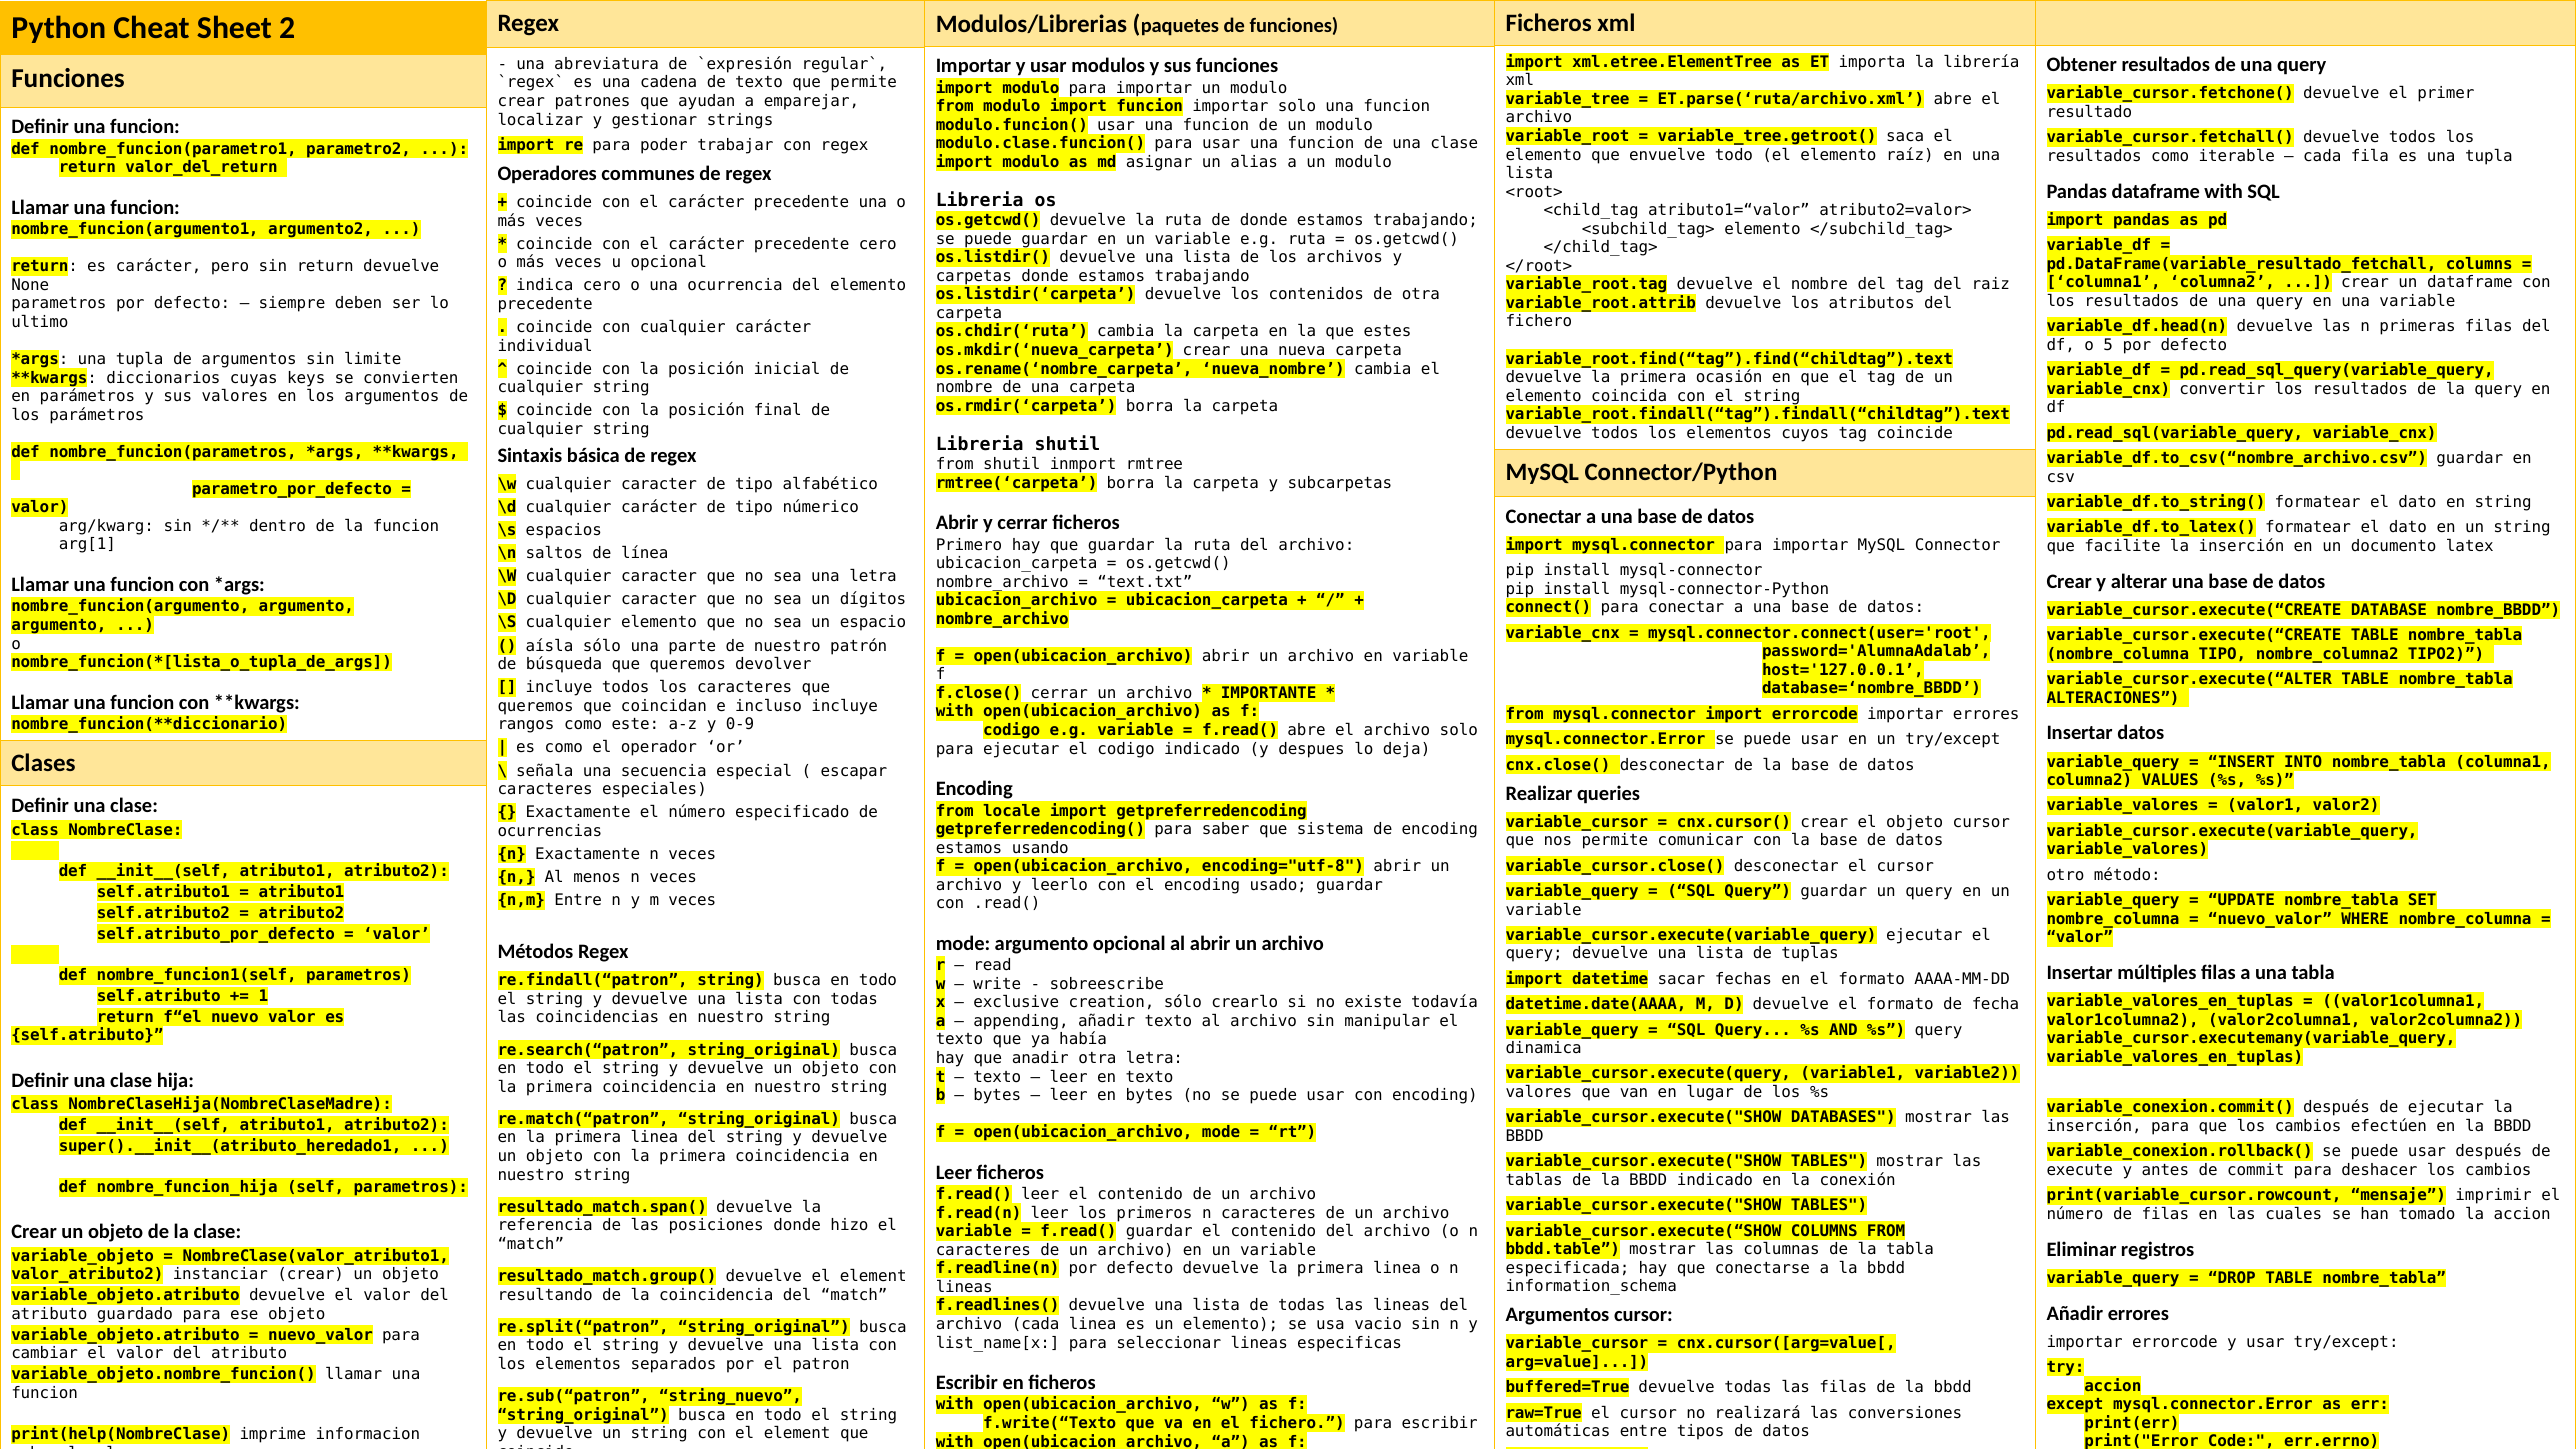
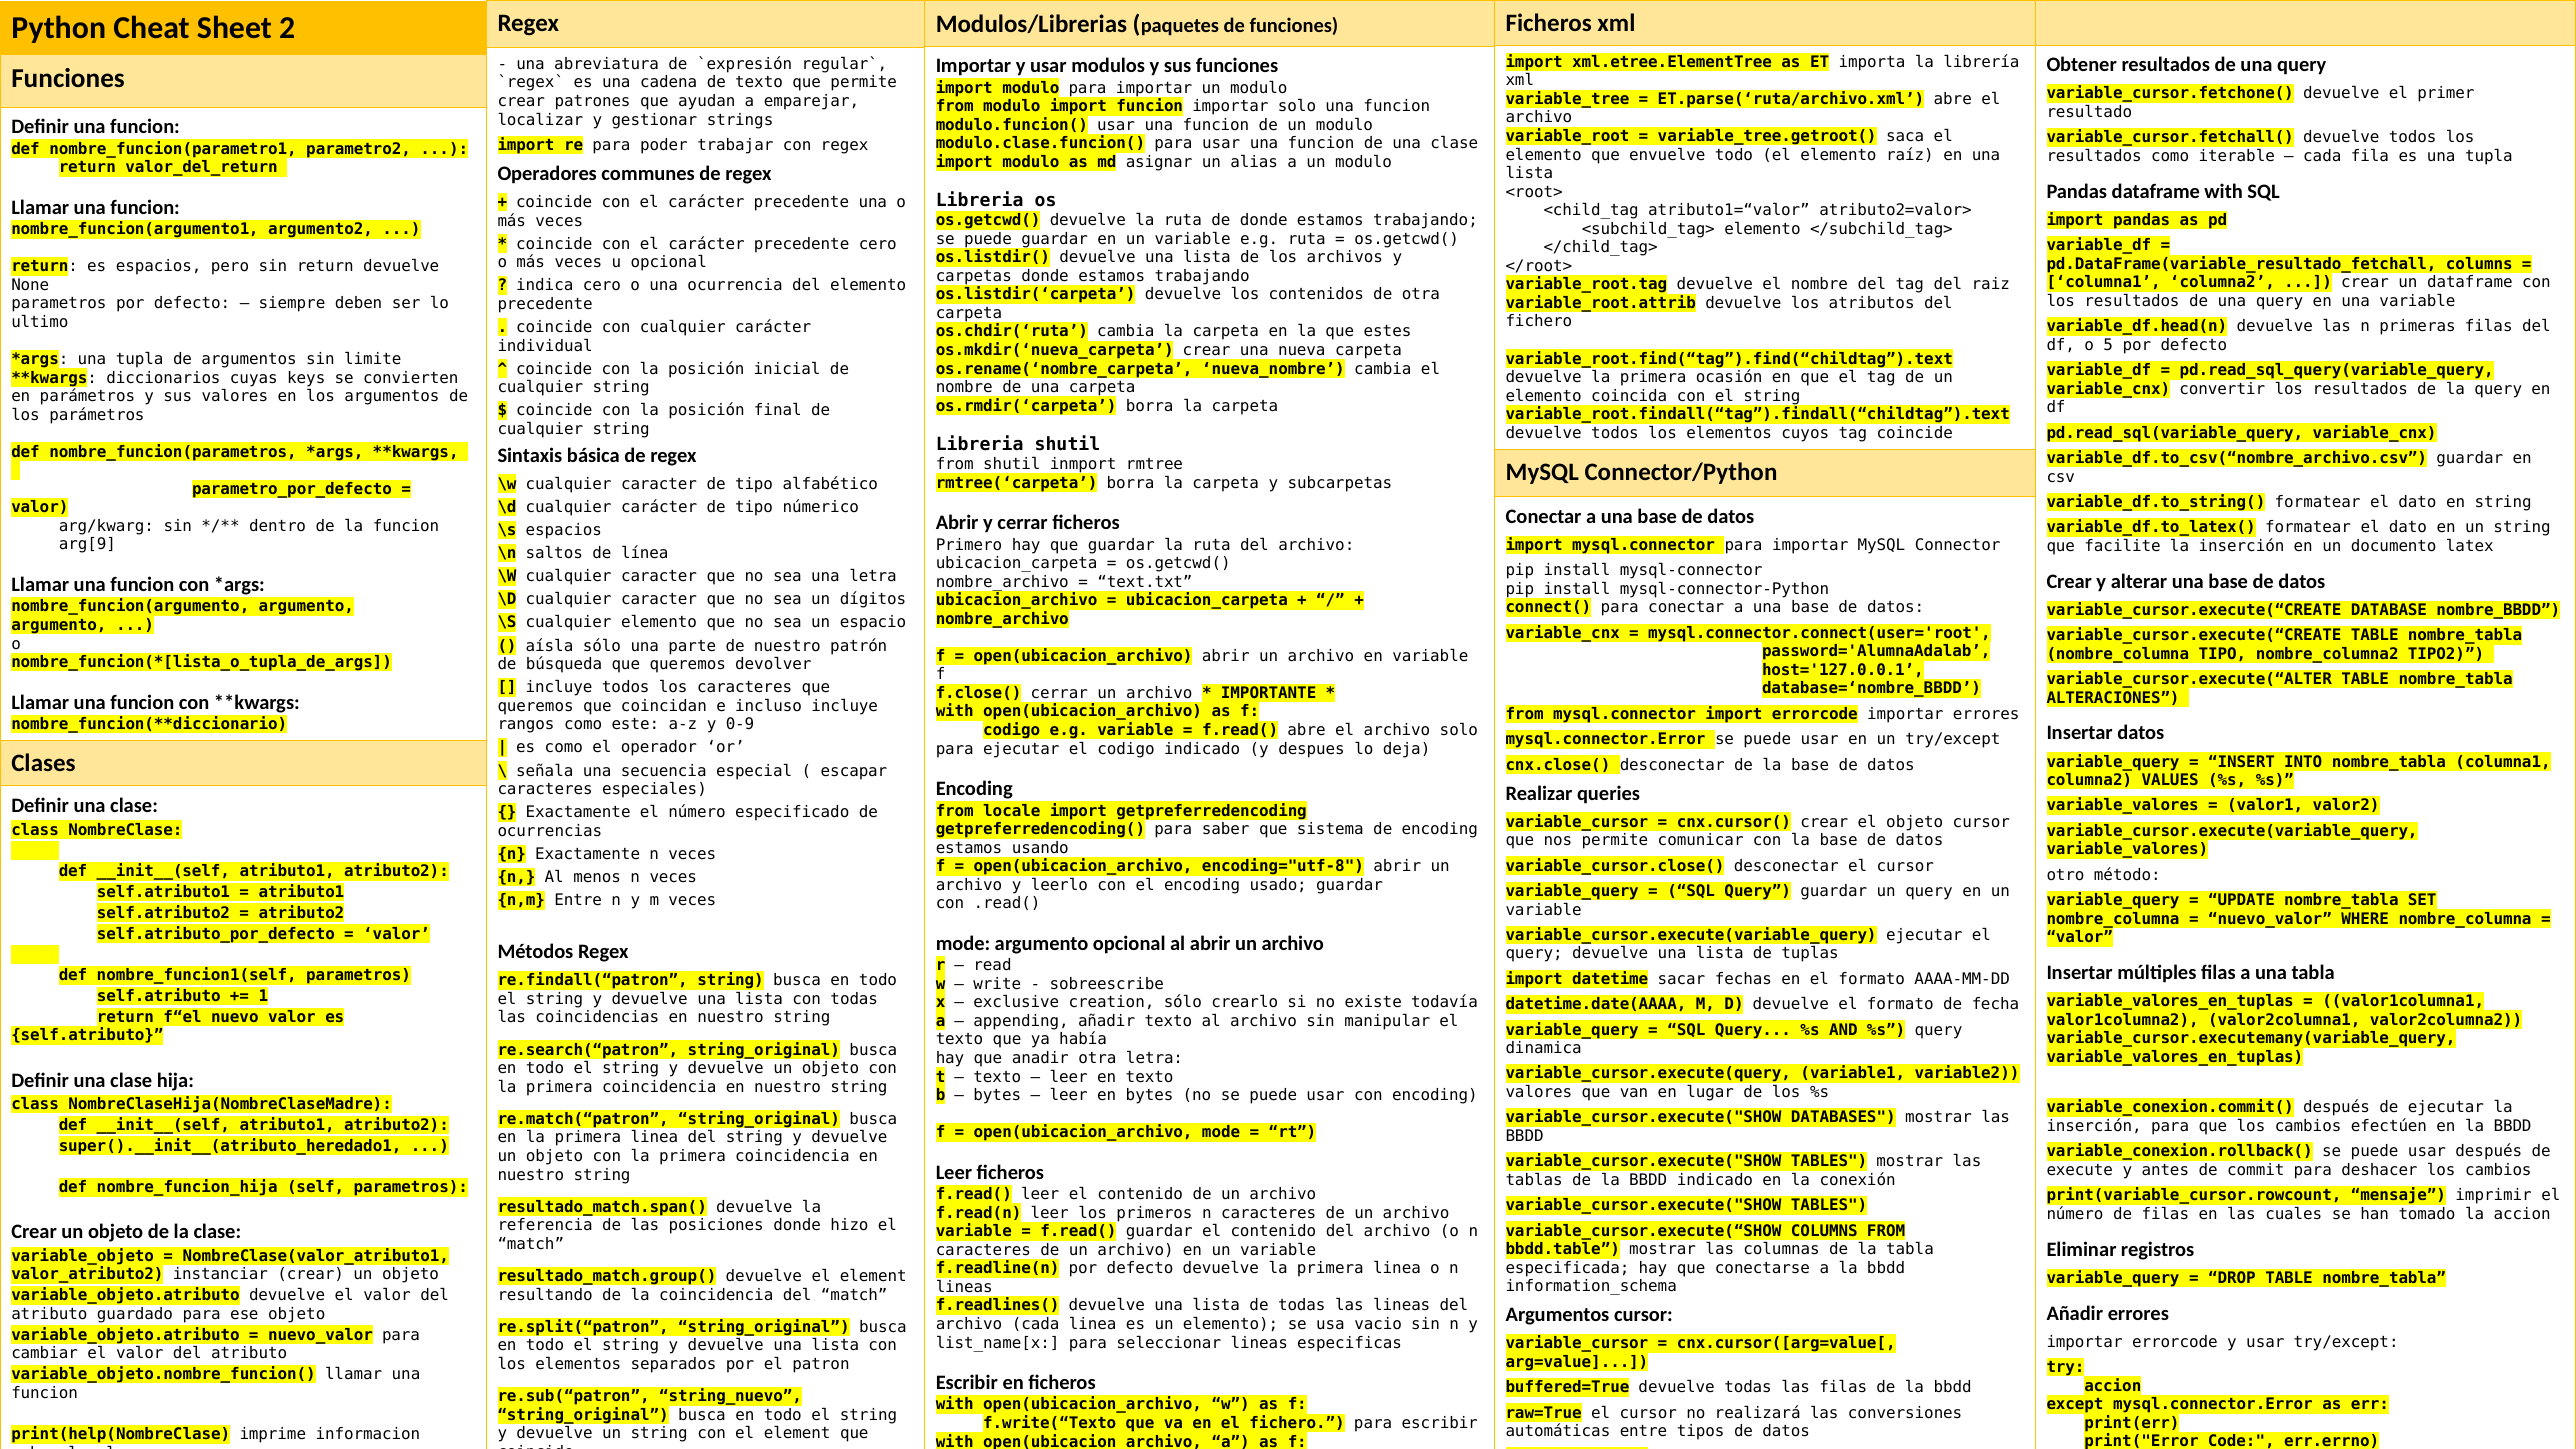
es carácter: carácter -> espacios (159, 266)
arg[1: arg[1 -> arg[9 (87, 545)
